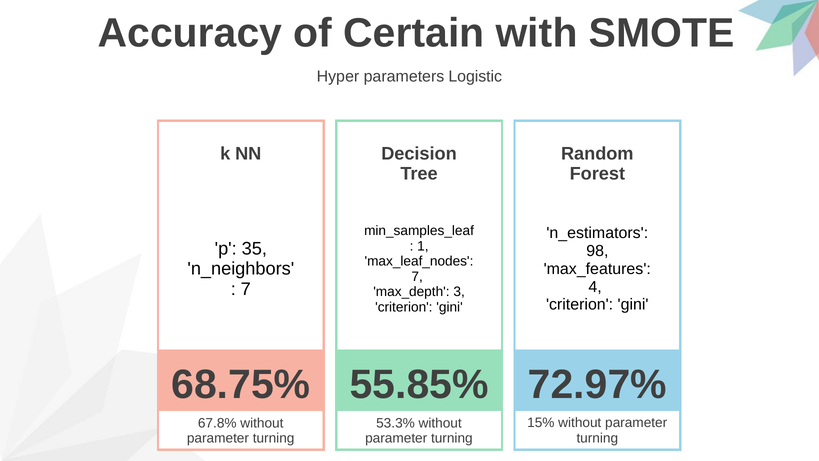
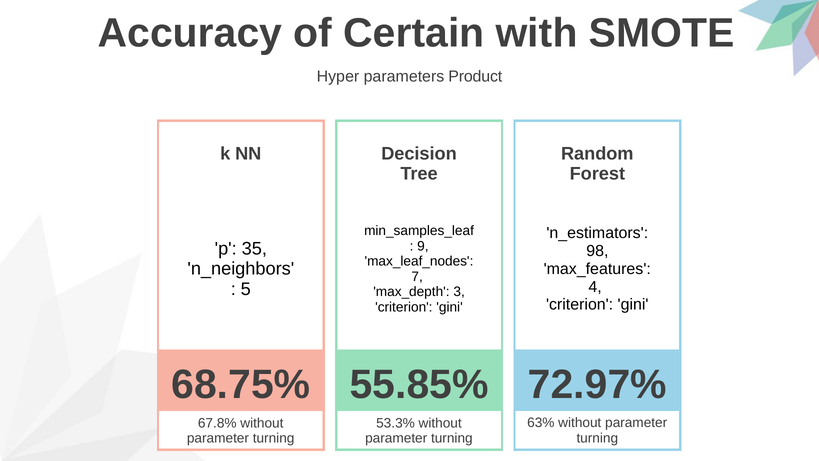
Logistic: Logistic -> Product (475, 77)
1: 1 -> 9 (423, 246)
7: 7 -> 5 (246, 289)
15%: 15% -> 63% (541, 423)
